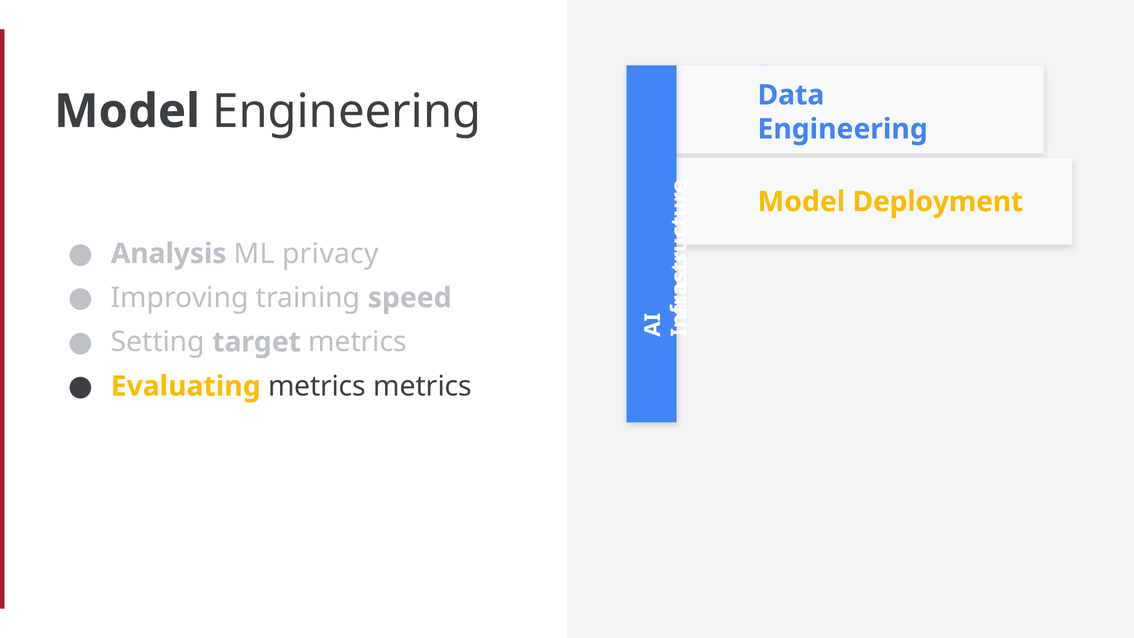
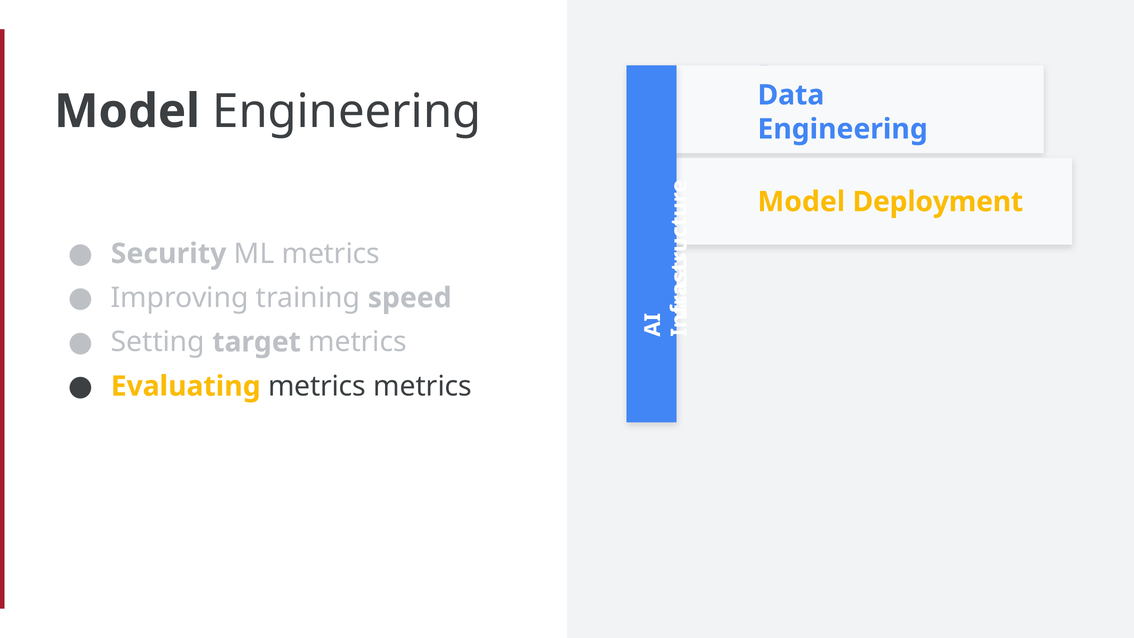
Analysis: Analysis -> Security (169, 254)
ML privacy: privacy -> metrics (331, 254)
